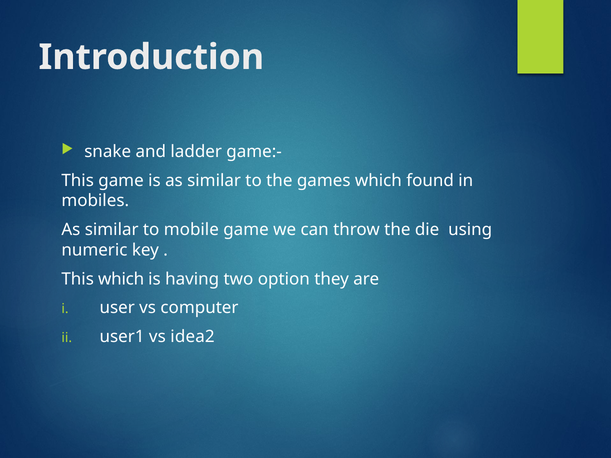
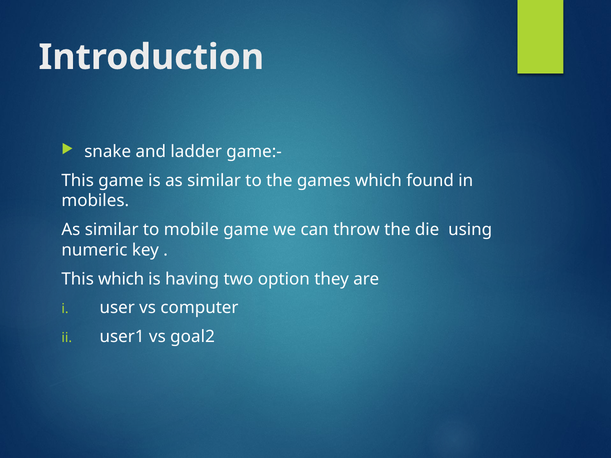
idea2: idea2 -> goal2 (193, 337)
